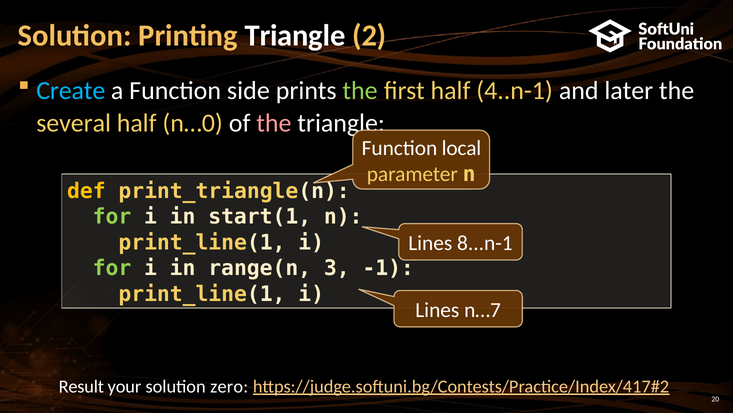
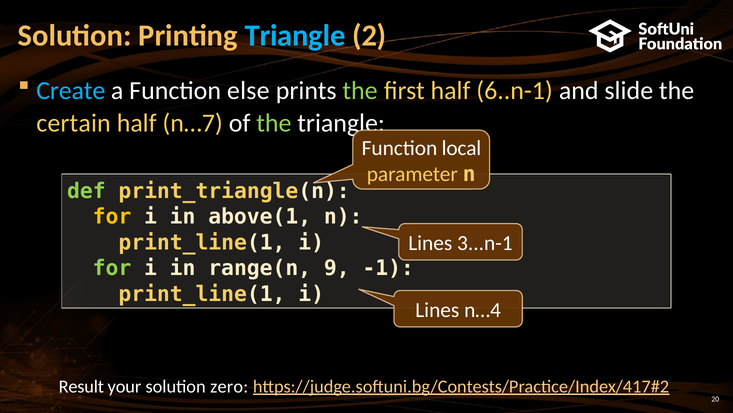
Triangle colour: white -> light blue (295, 36)
side: side -> else (248, 90)
4..n-1: 4..n-1 -> 6..n-1 (515, 90)
later: later -> slide (629, 90)
several: several -> certain (74, 123)
n…0: n…0 -> n…7 (193, 123)
the colour: pink -> light green (274, 123)
def colour: yellow -> light green (86, 191)
for colour: light green -> yellow (112, 217)
start(1: start(1 -> above(1 (260, 217)
8...n-1: 8...n-1 -> 3...n-1 (485, 243)
3: 3 -> 9 (337, 268)
n…7: n…7 -> n…4 (483, 310)
